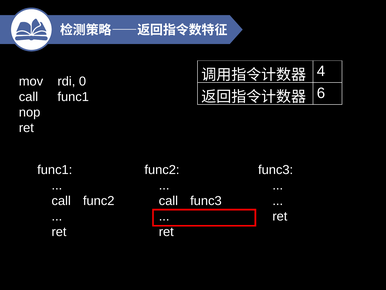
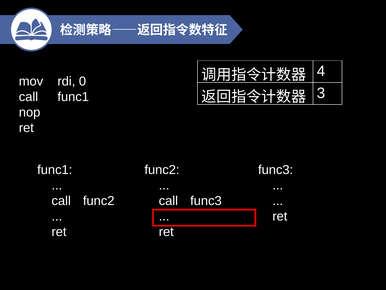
6: 6 -> 3 (321, 93)
